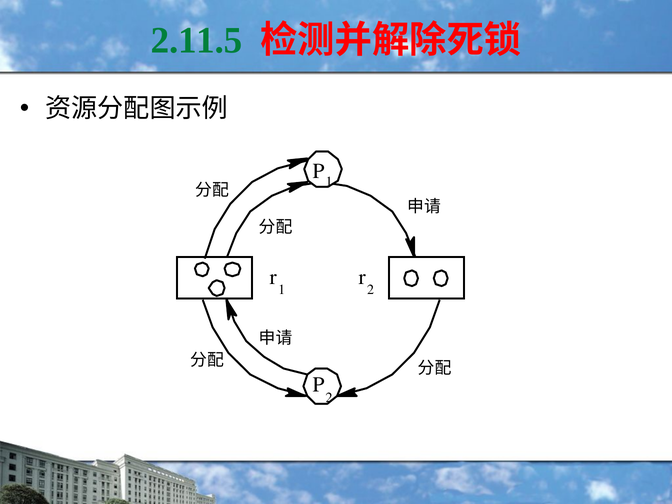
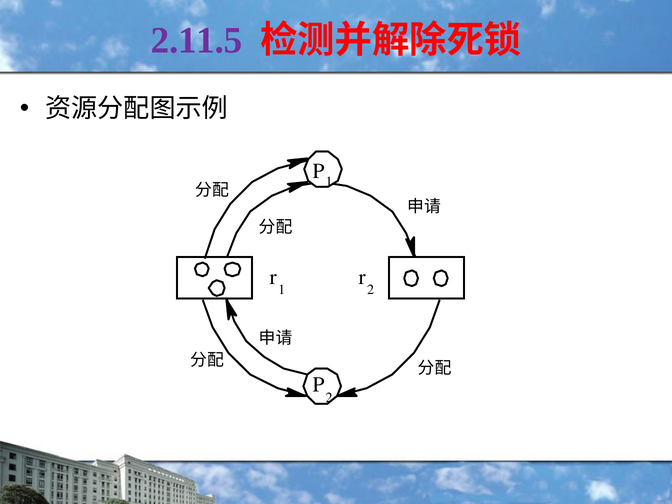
2.11.5 colour: green -> purple (196, 40)
